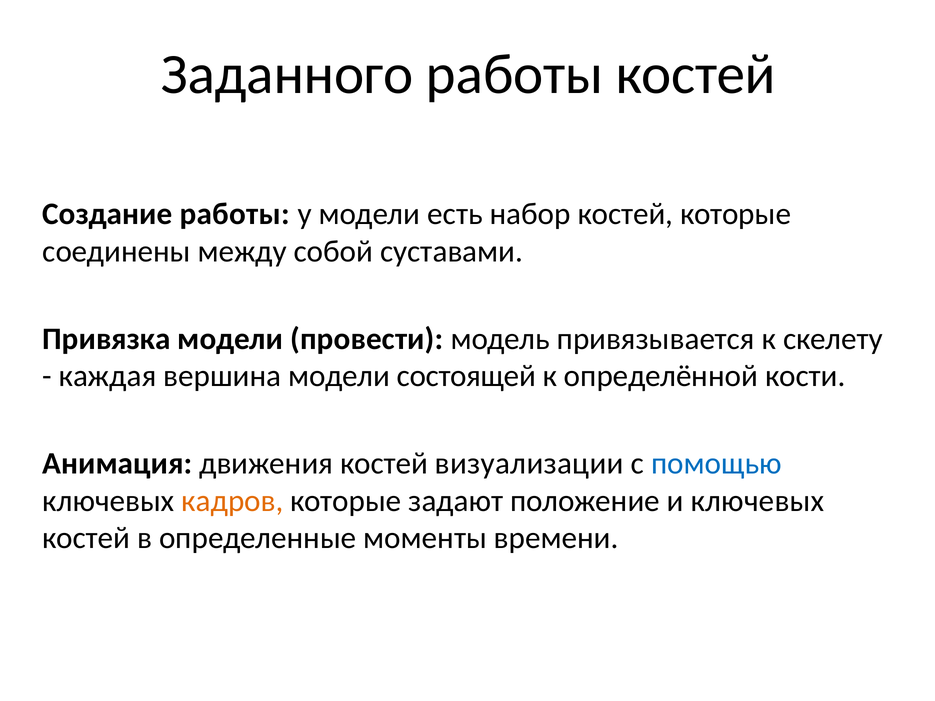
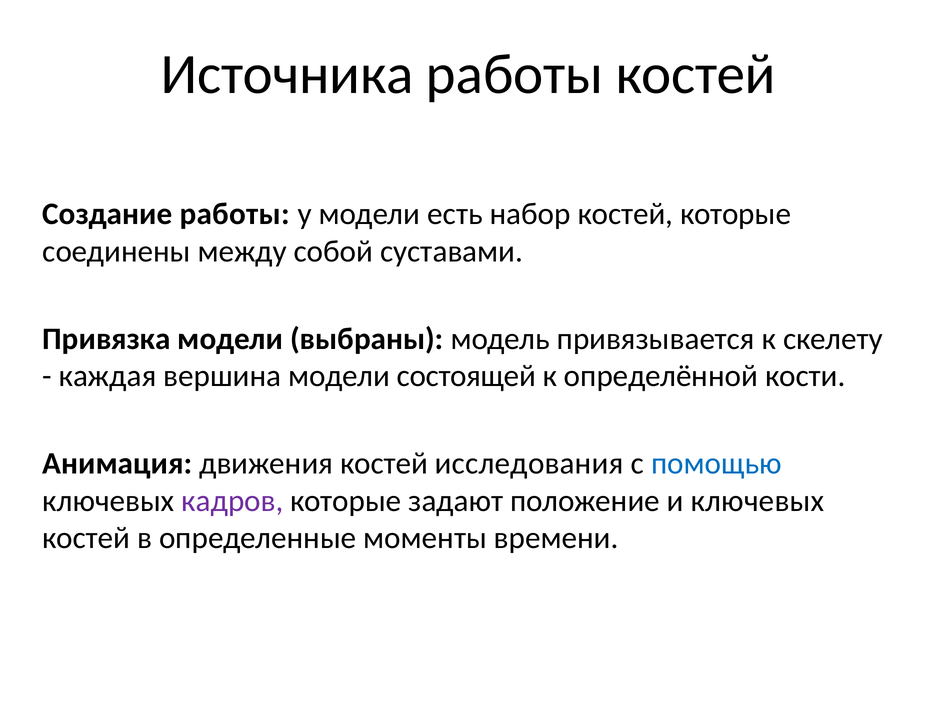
Заданного: Заданного -> Источника (287, 74)
провести: провести -> выбраны (367, 339)
визуализации: визуализации -> исследования (529, 464)
кадров colour: orange -> purple (232, 501)
